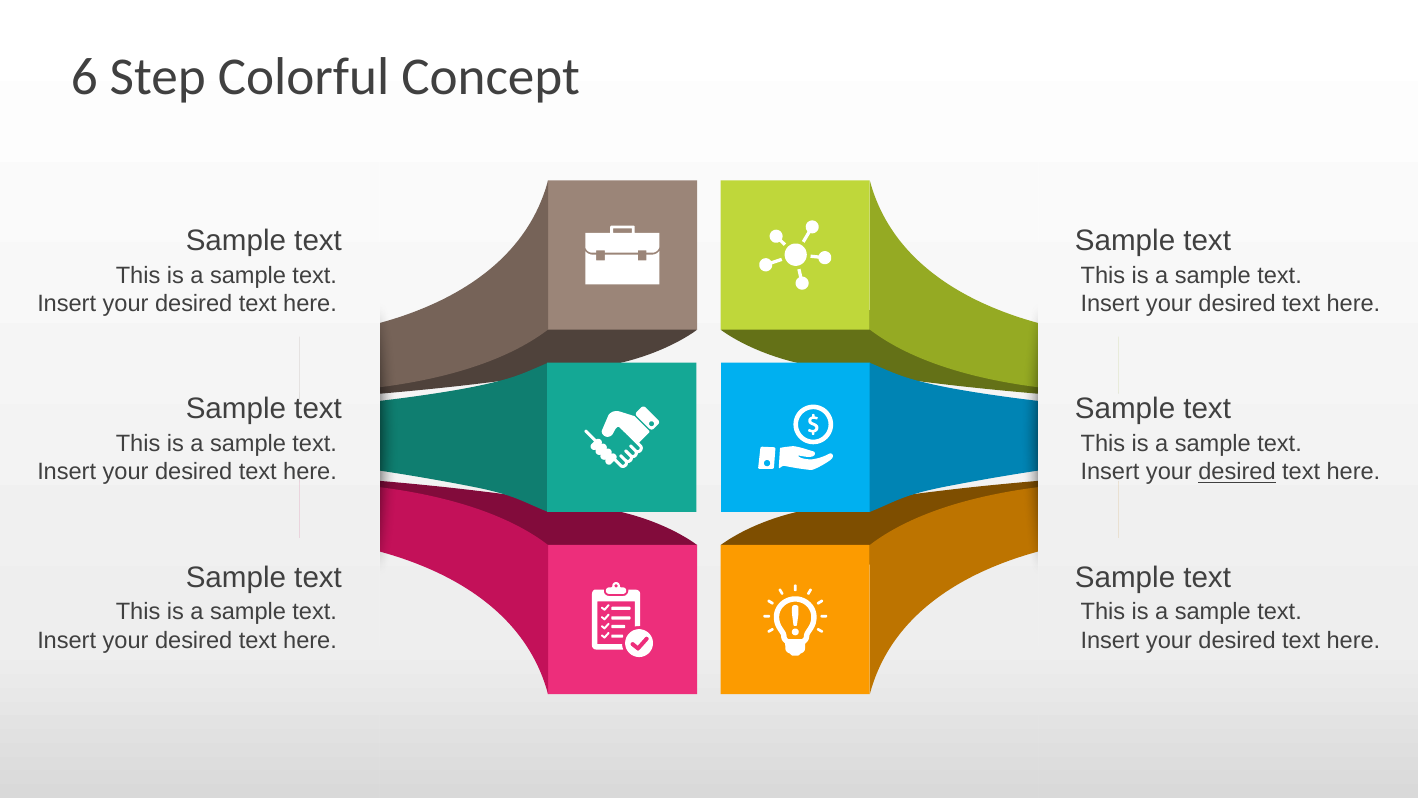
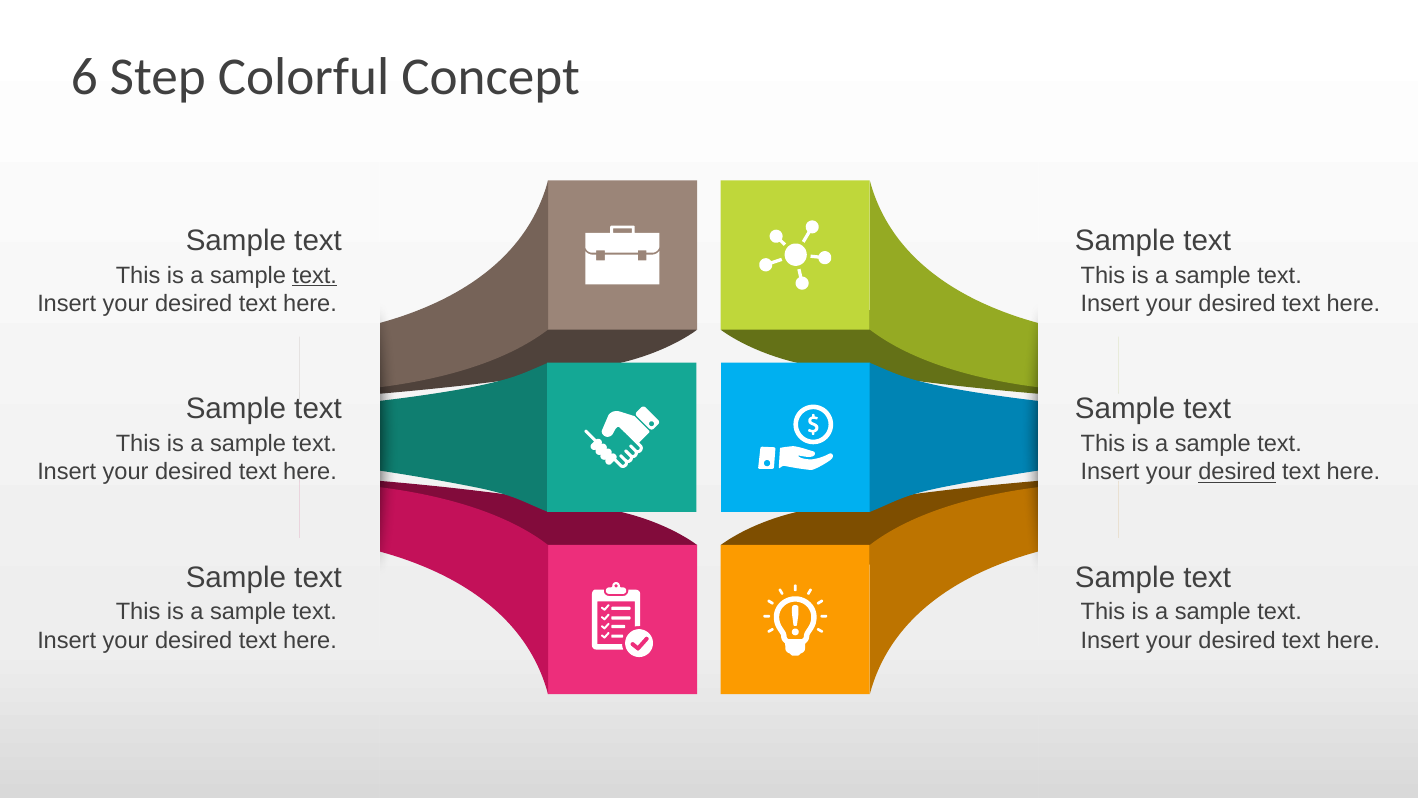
text underline: none -> present (315, 275)
